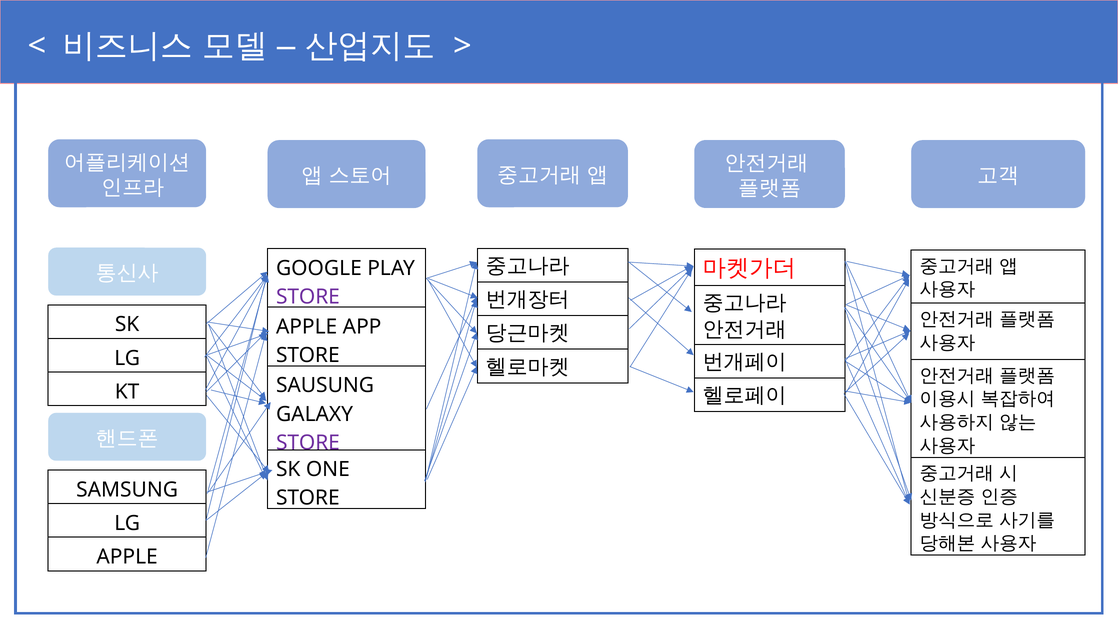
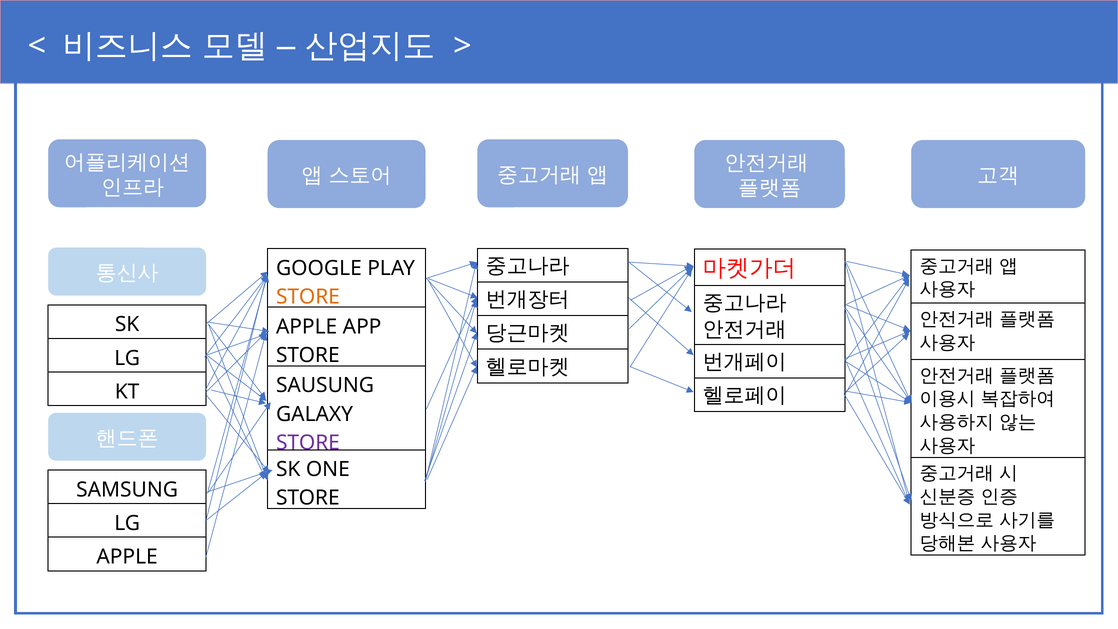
STORE colour: purple -> orange (308, 297)
